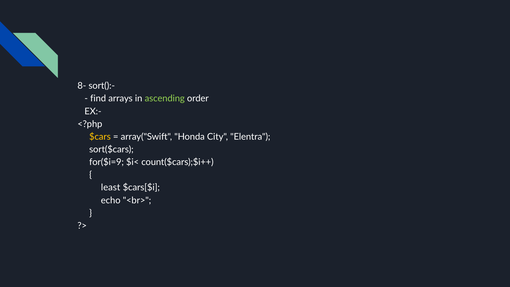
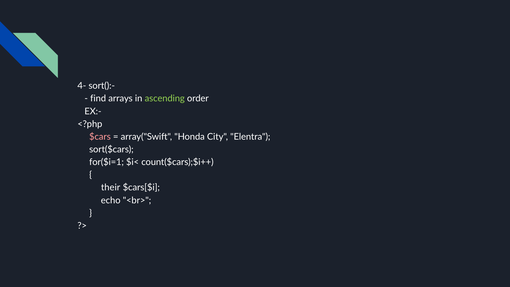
8-: 8- -> 4- (82, 86)
$cars colour: yellow -> pink (100, 137)
for($i=9: for($i=9 -> for($i=1 (107, 162)
least: least -> their (111, 188)
